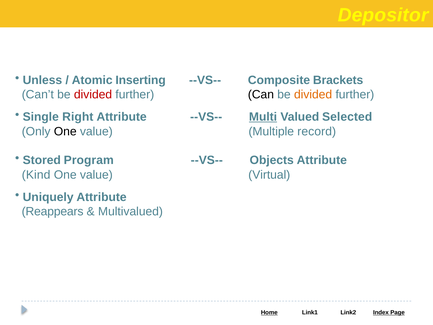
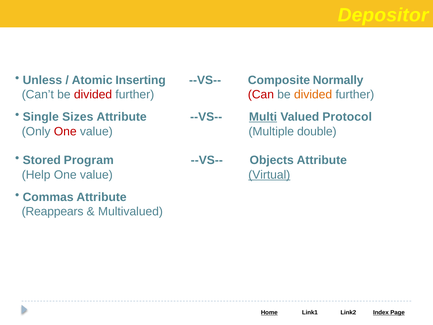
Brackets: Brackets -> Normally (338, 80)
Can colour: black -> red (261, 94)
Right: Right -> Sizes (78, 117)
Selected: Selected -> Protocol (347, 117)
One colour: black -> red (65, 131)
record: record -> double (317, 131)
Kind: Kind -> Help (36, 175)
Virtual underline: none -> present (269, 175)
Uniquely: Uniquely -> Commas (48, 197)
